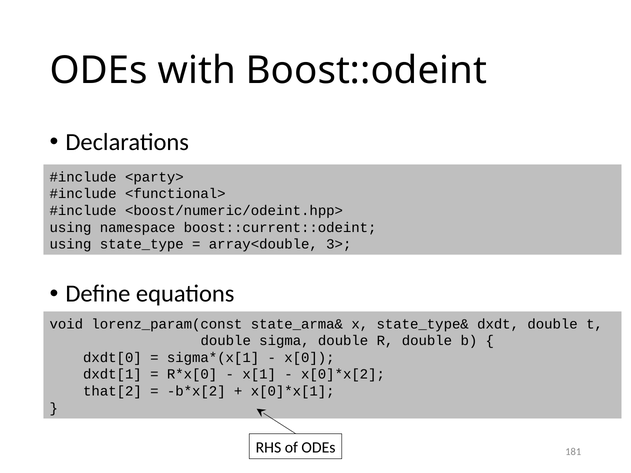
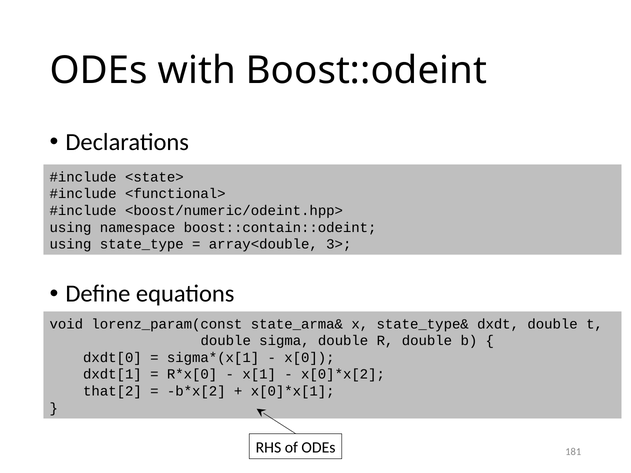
<party>: <party> -> <state> (154, 177)
boost::current::odeint: boost::current::odeint -> boost::contain::odeint (280, 228)
